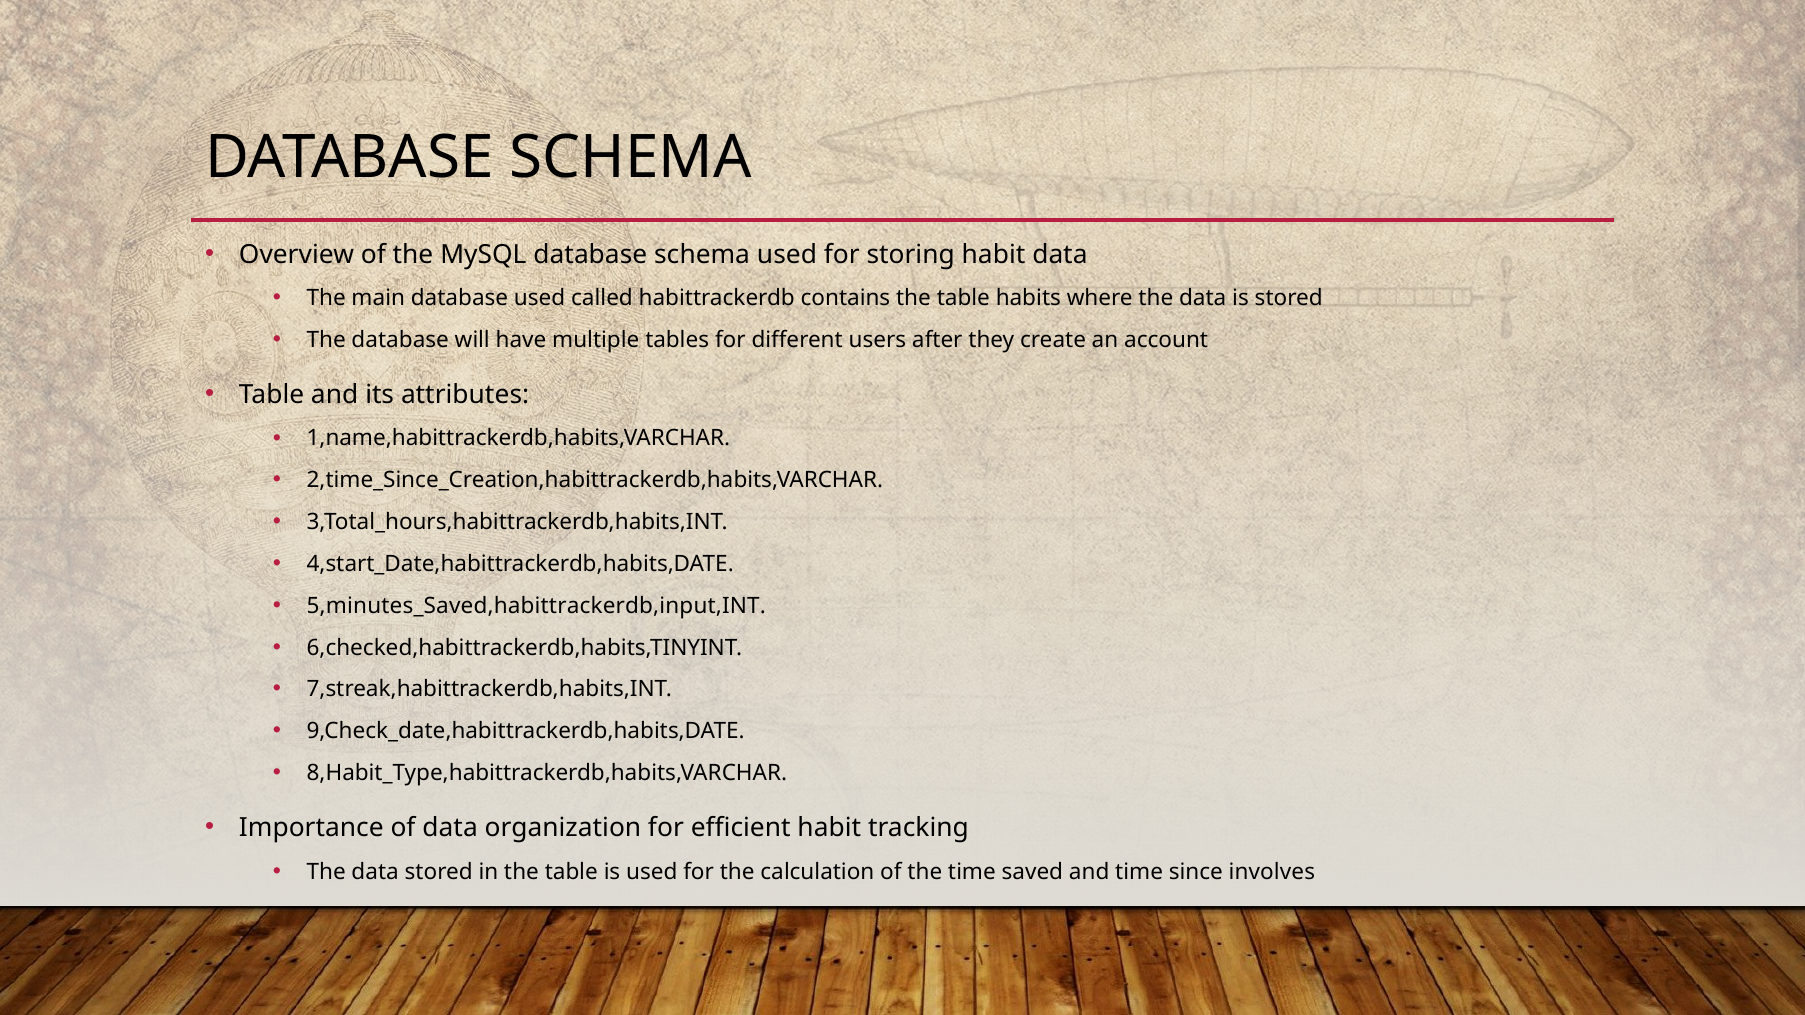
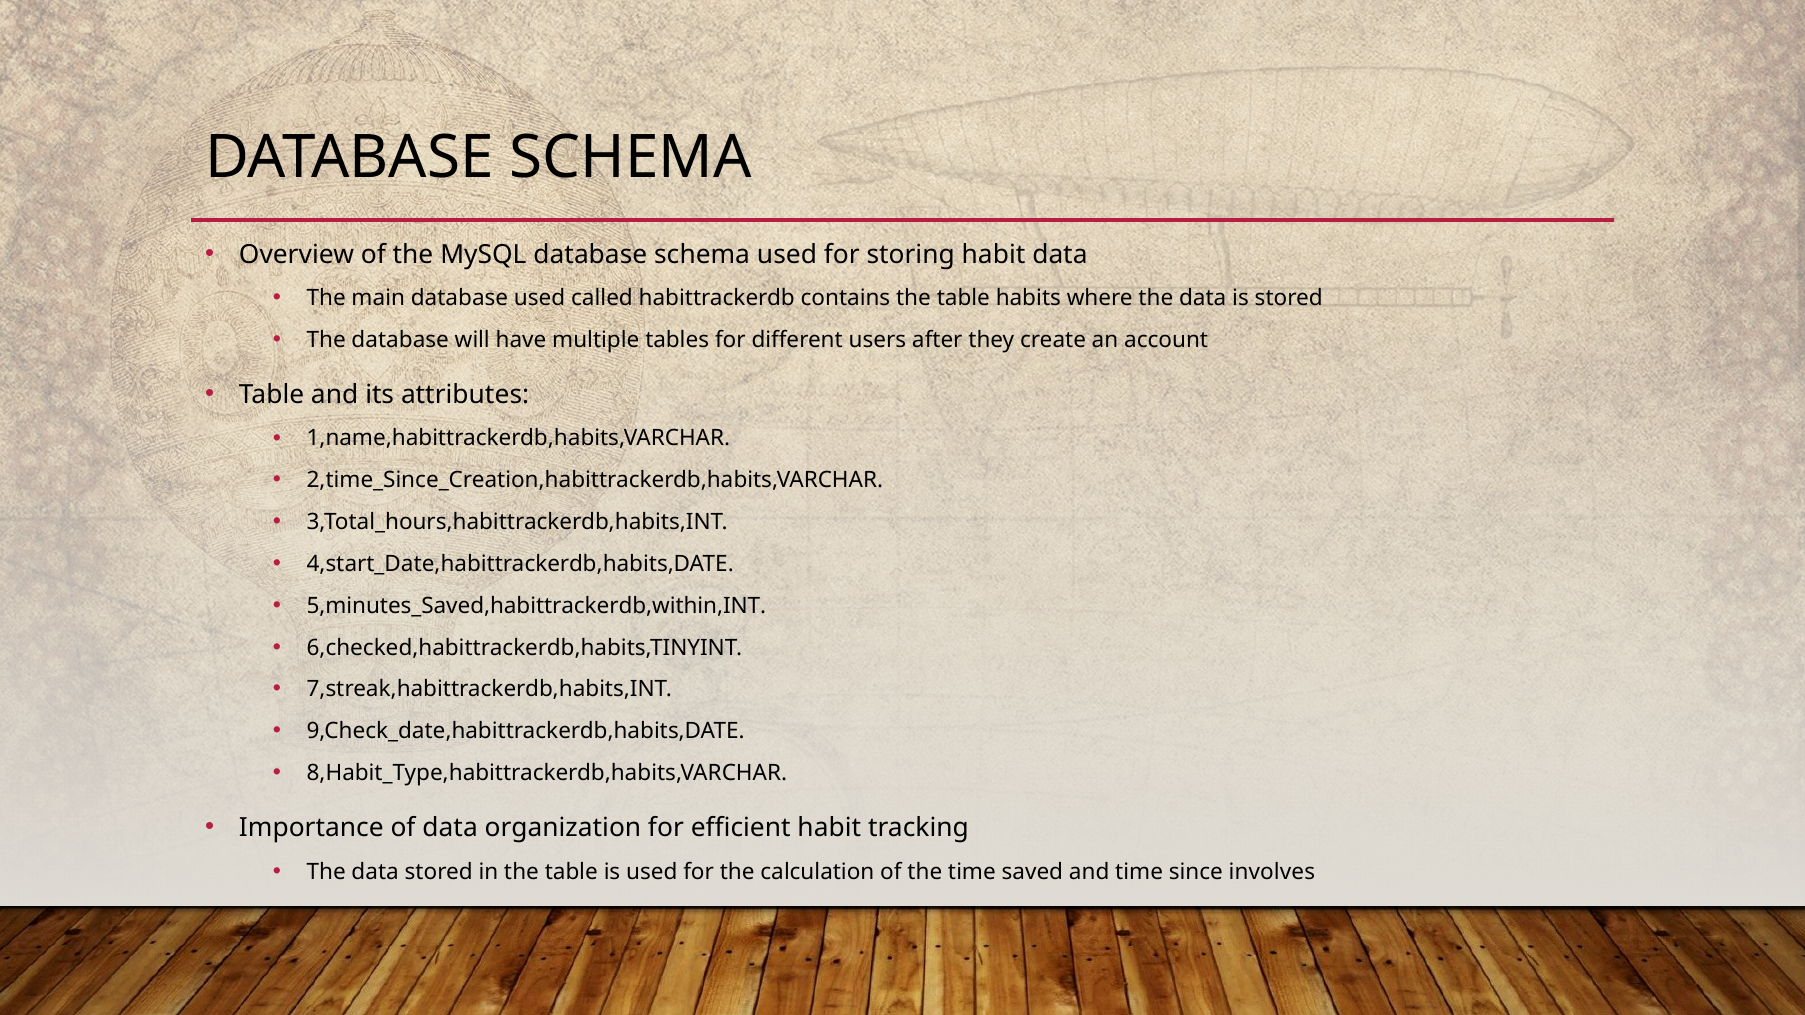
5,minutes_Saved,habittrackerdb,input,INT: 5,minutes_Saved,habittrackerdb,input,INT -> 5,minutes_Saved,habittrackerdb,within,INT (536, 606)
